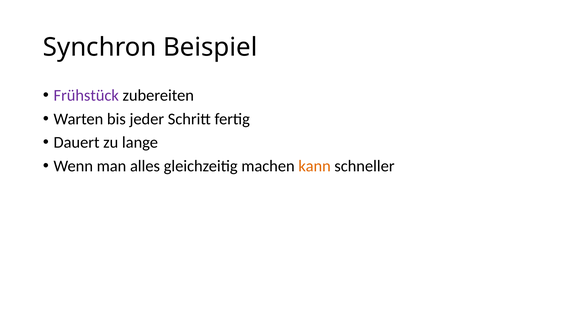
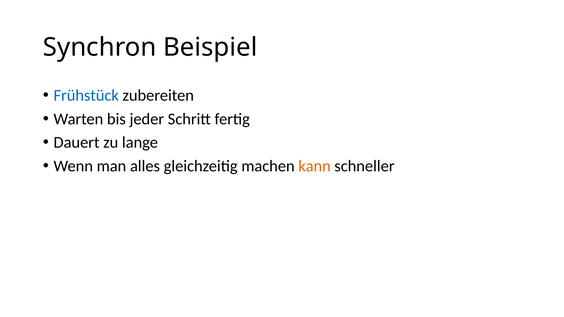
Frühstück colour: purple -> blue (86, 95)
